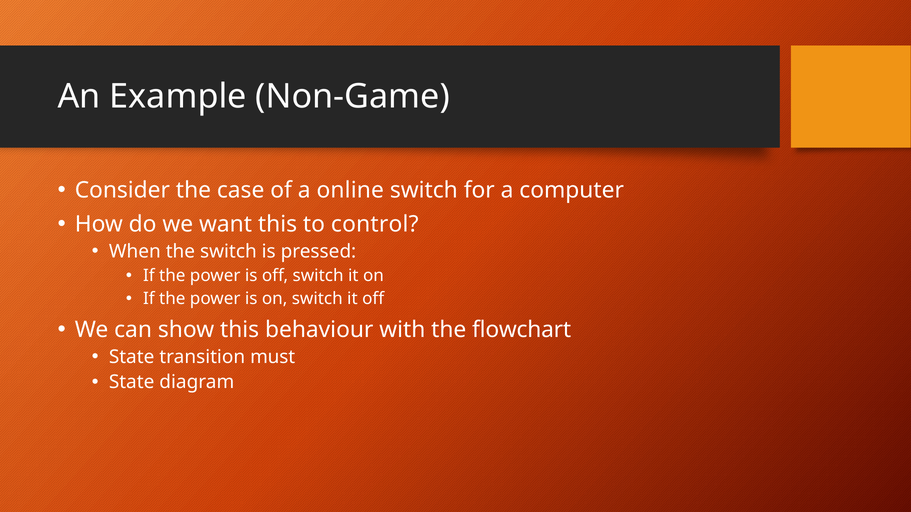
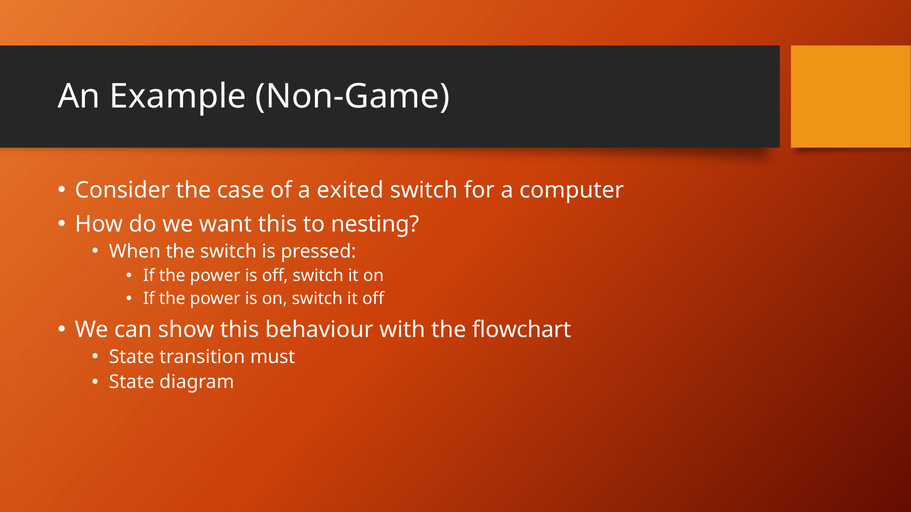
online: online -> exited (350, 190)
control: control -> nesting (375, 224)
